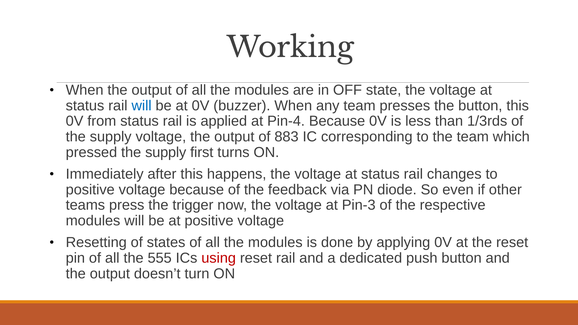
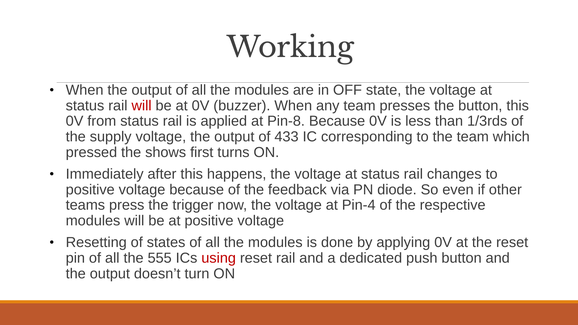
will colour: blue -> red (142, 106)
Pin-4: Pin-4 -> Pin-8 (286, 121)
883: 883 -> 433 (287, 137)
pressed the supply: supply -> shows (166, 152)
Pin-3: Pin-3 -> Pin-4 (359, 205)
